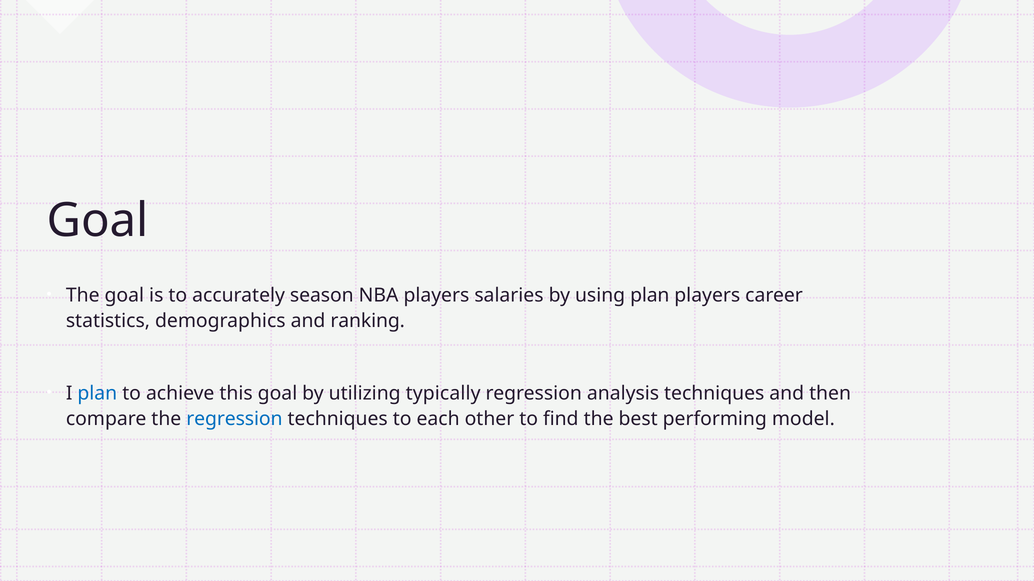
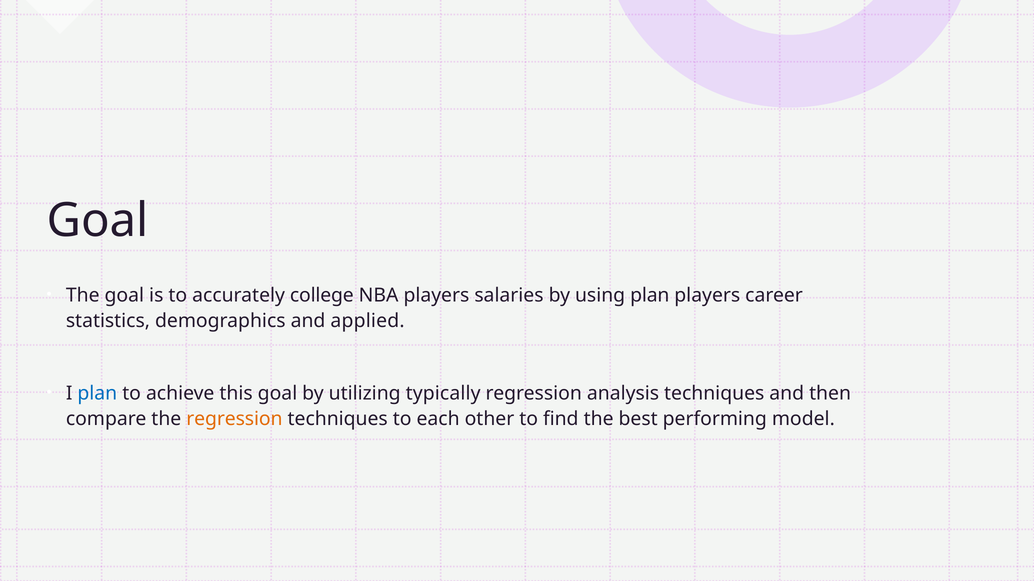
season: season -> college (322, 295)
ranking: ranking -> applied (368, 321)
regression colour: blue -> orange (234, 419)
